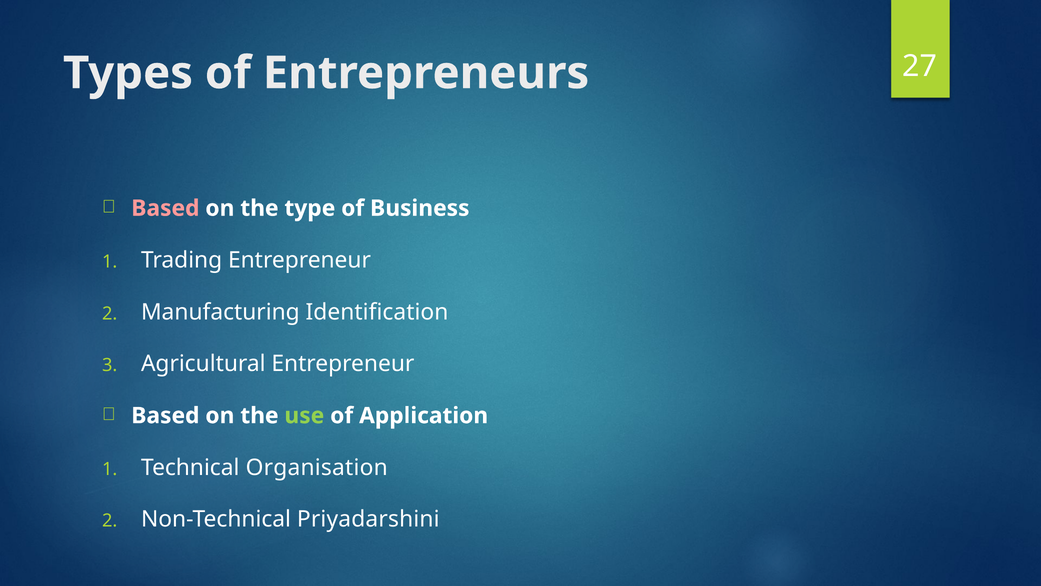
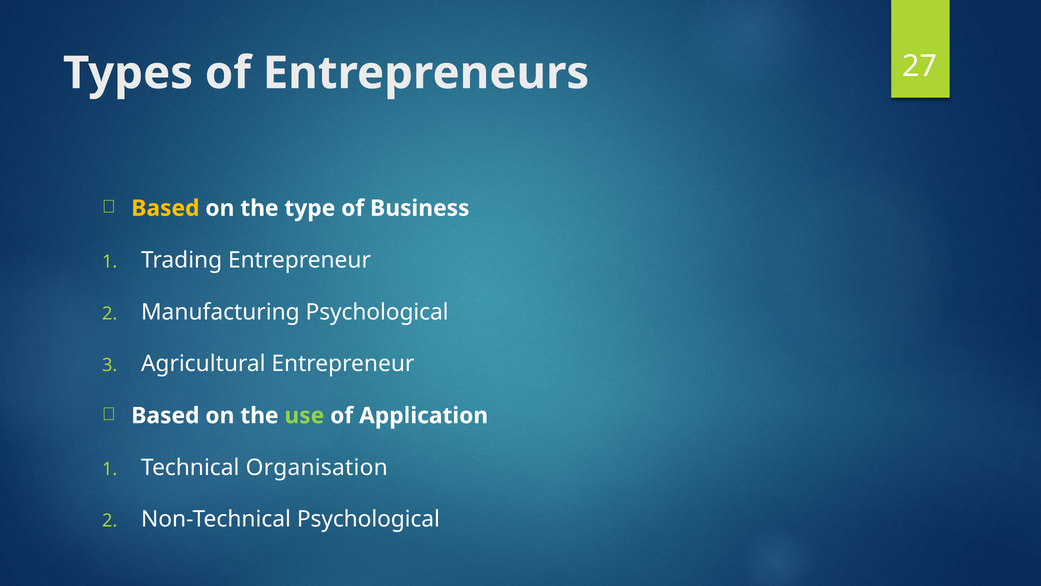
Based colour: pink -> yellow (165, 208)
Manufacturing Identification: Identification -> Psychological (377, 312)
Non-Technical Priyadarshini: Priyadarshini -> Psychological (368, 519)
